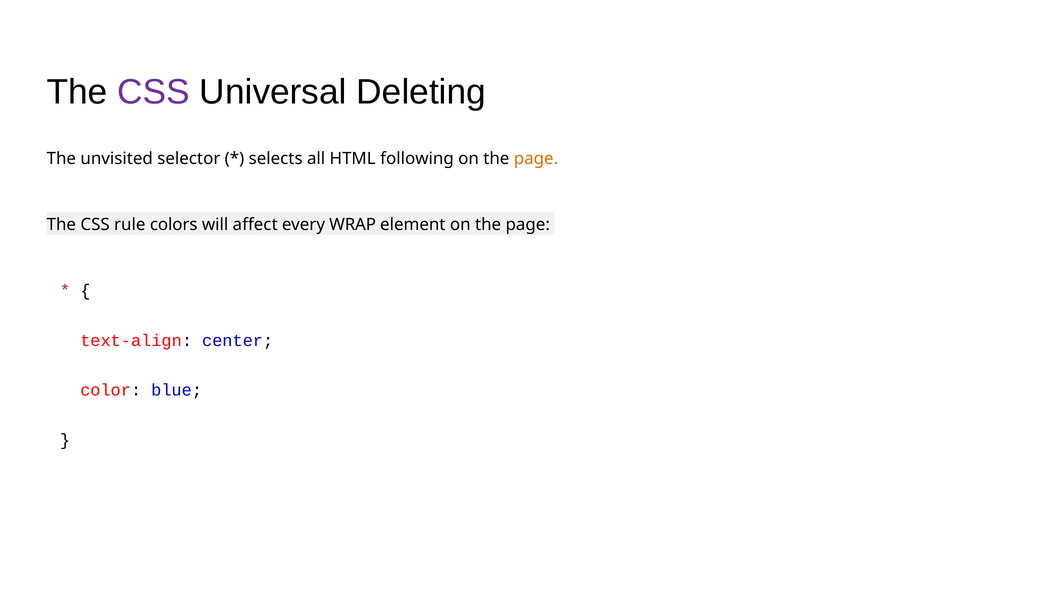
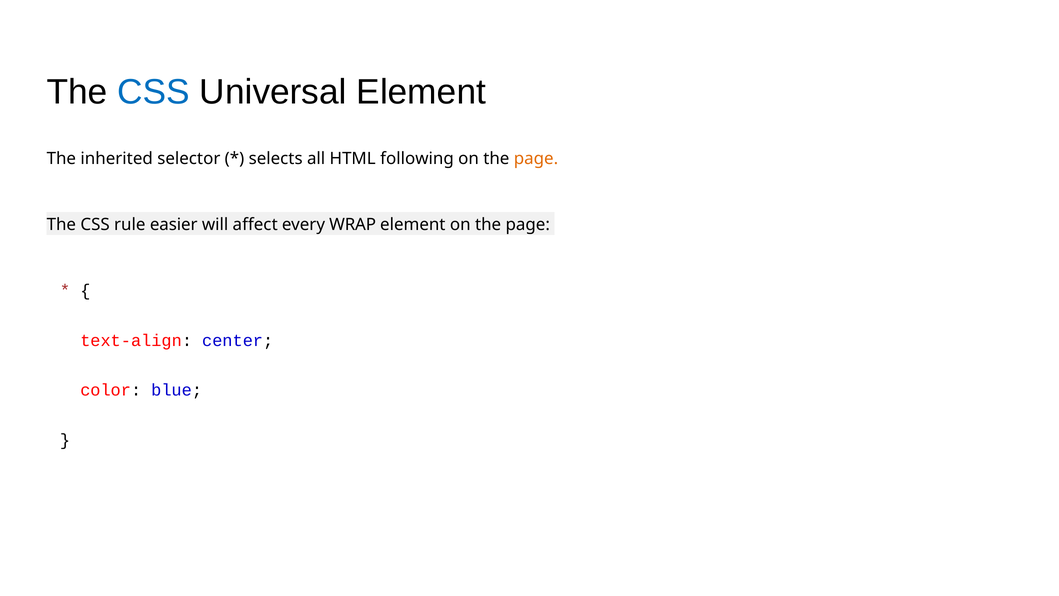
CSS colour: purple -> blue (154, 92)
Universal Deleting: Deleting -> Element (421, 92)
unvisited: unvisited -> inherited (117, 158)
colors: colors -> easier (174, 224)
